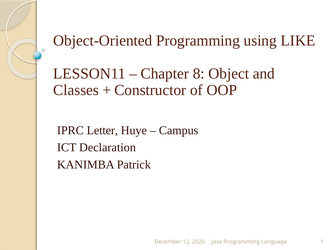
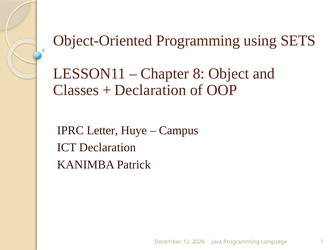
LIKE: LIKE -> SETS (298, 41)
Constructor: Constructor -> Declaration (150, 90)
